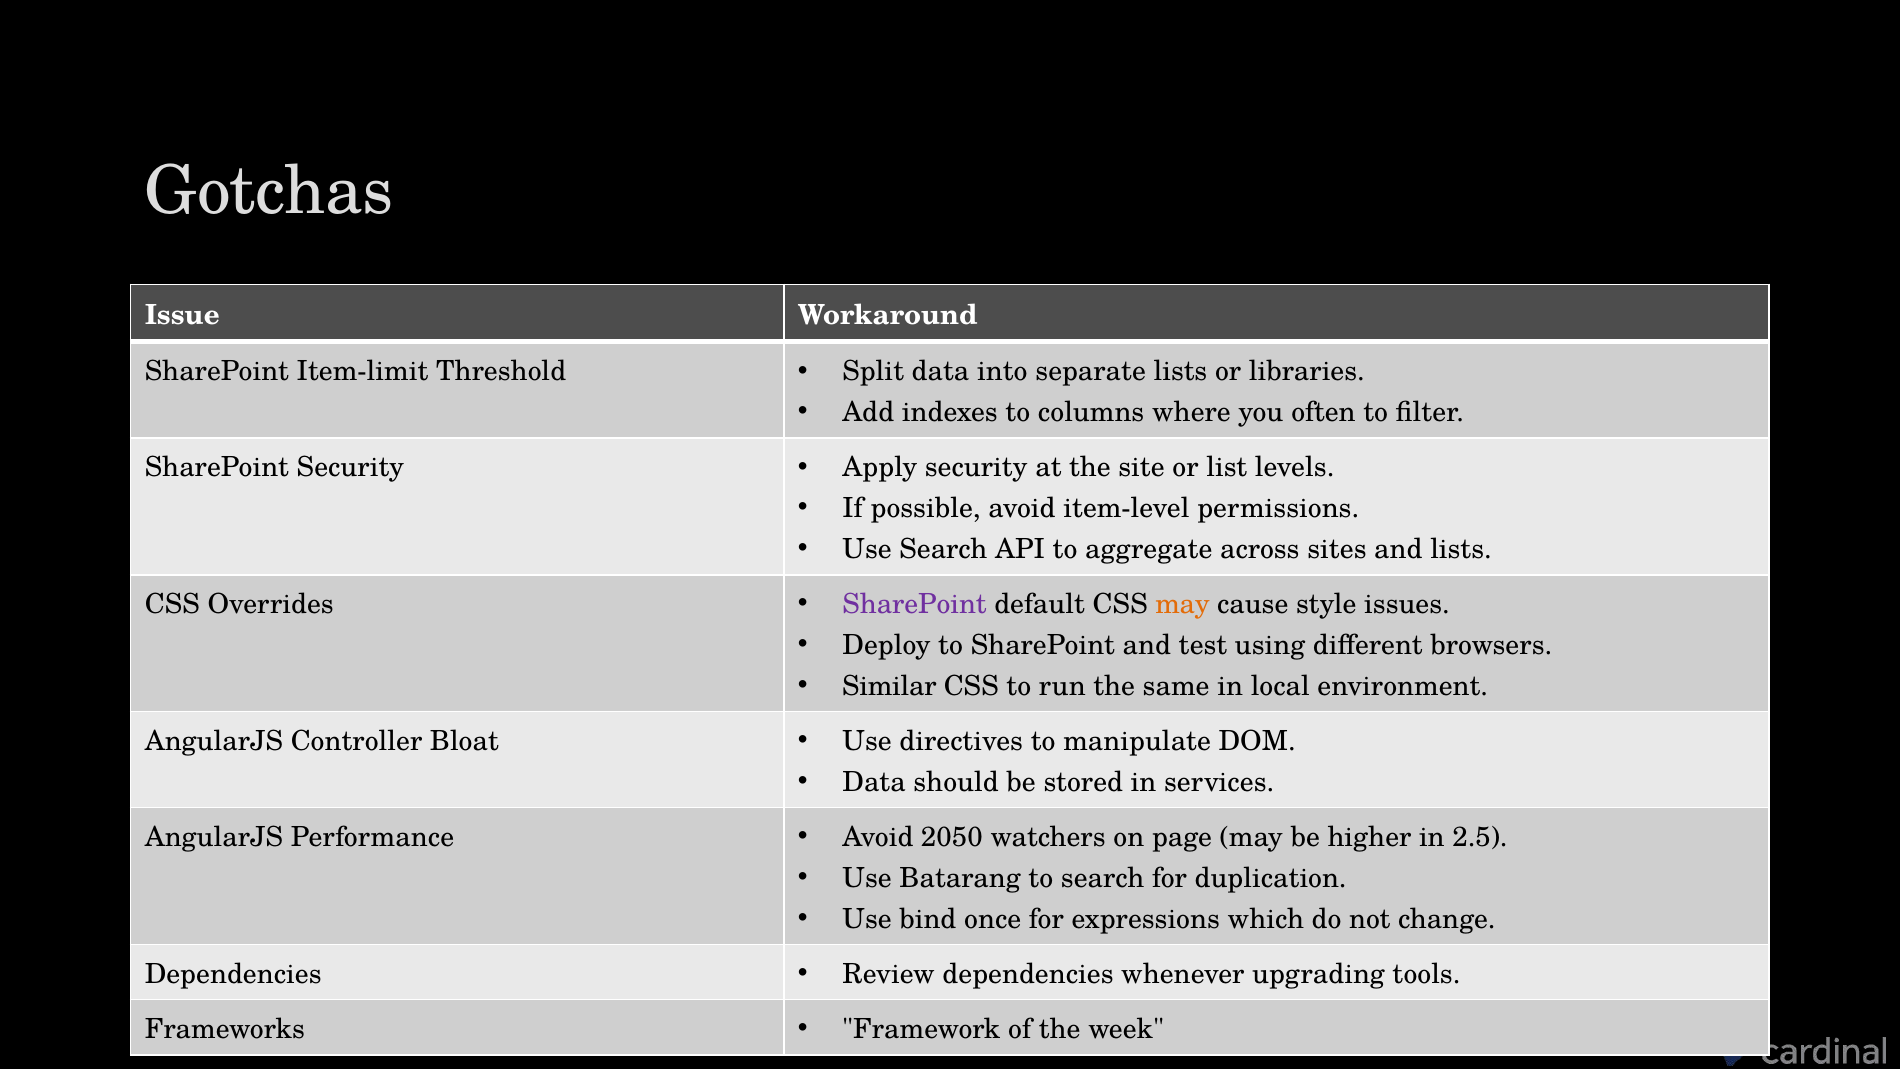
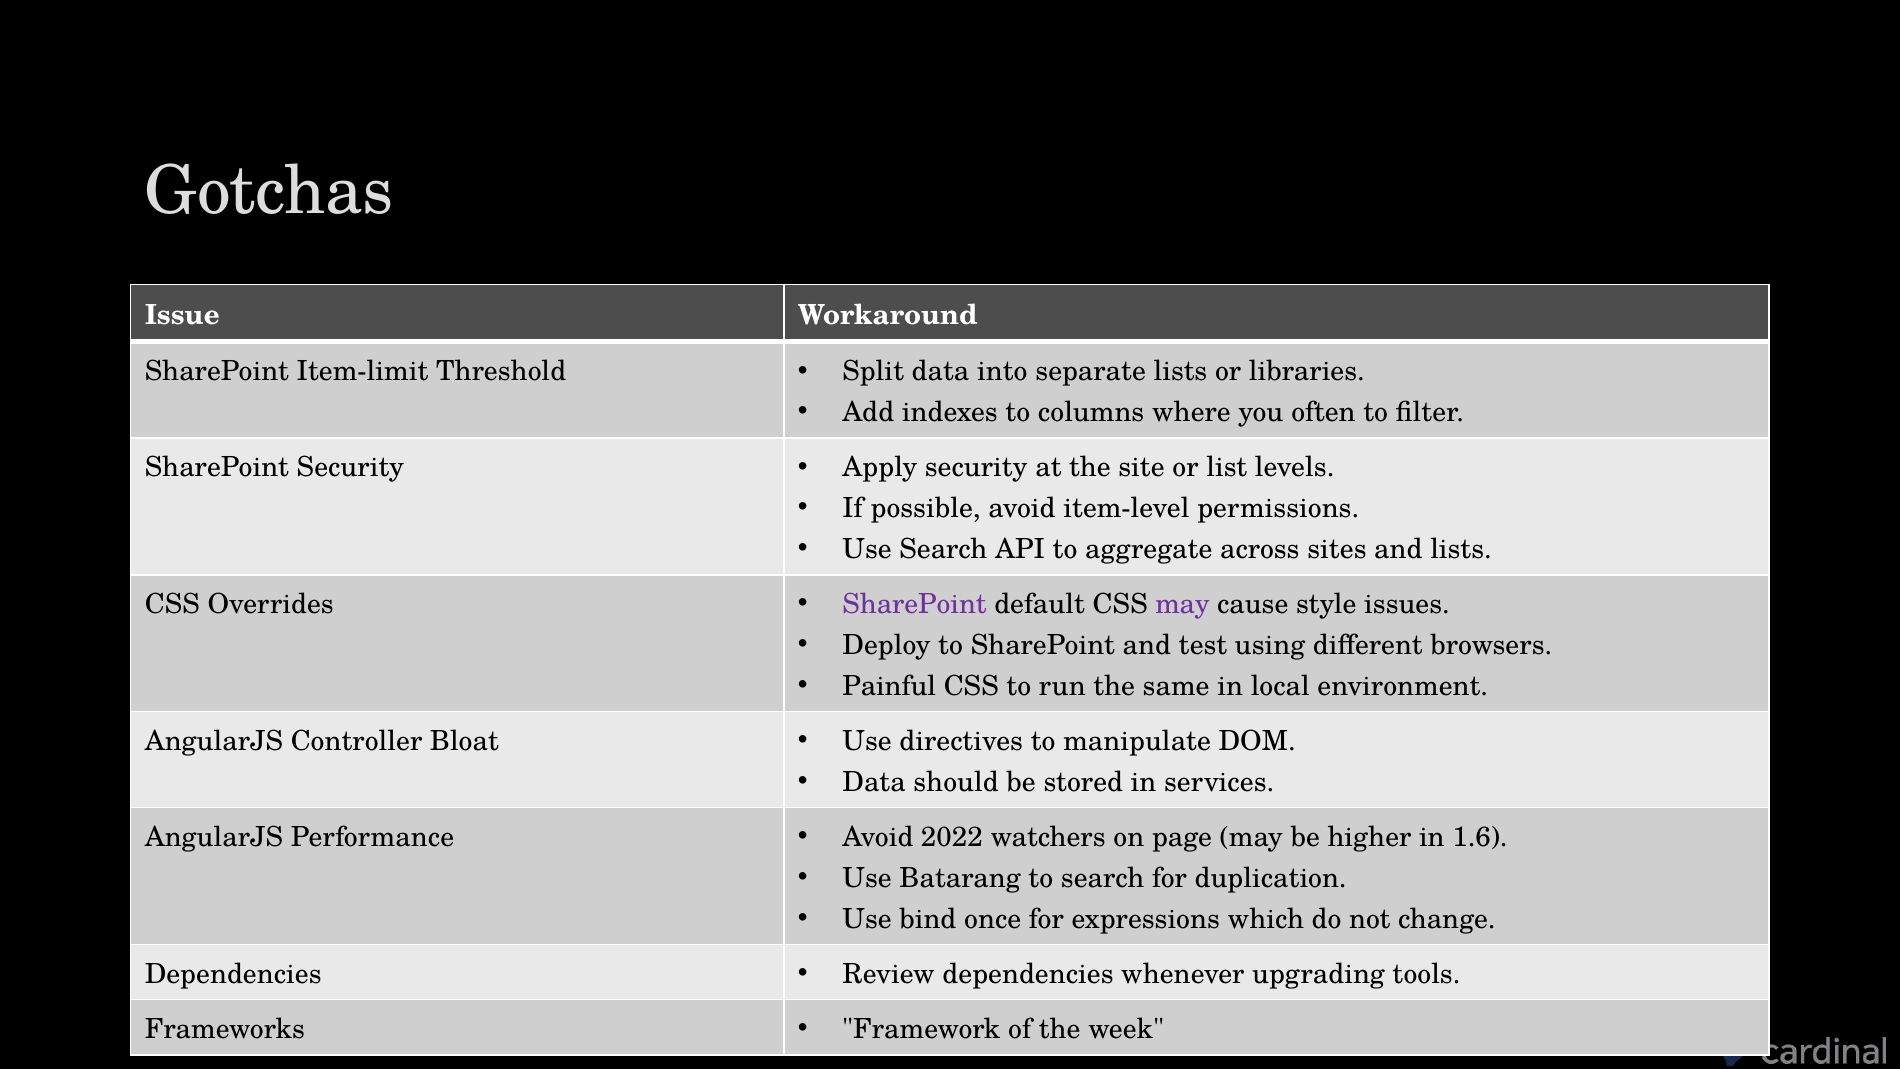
may colour: orange -> purple (1182, 604)
Similar: Similar -> Painful (889, 686)
2050: 2050 -> 2022 (952, 837)
2.5: 2.5 -> 1.6 (1480, 837)
